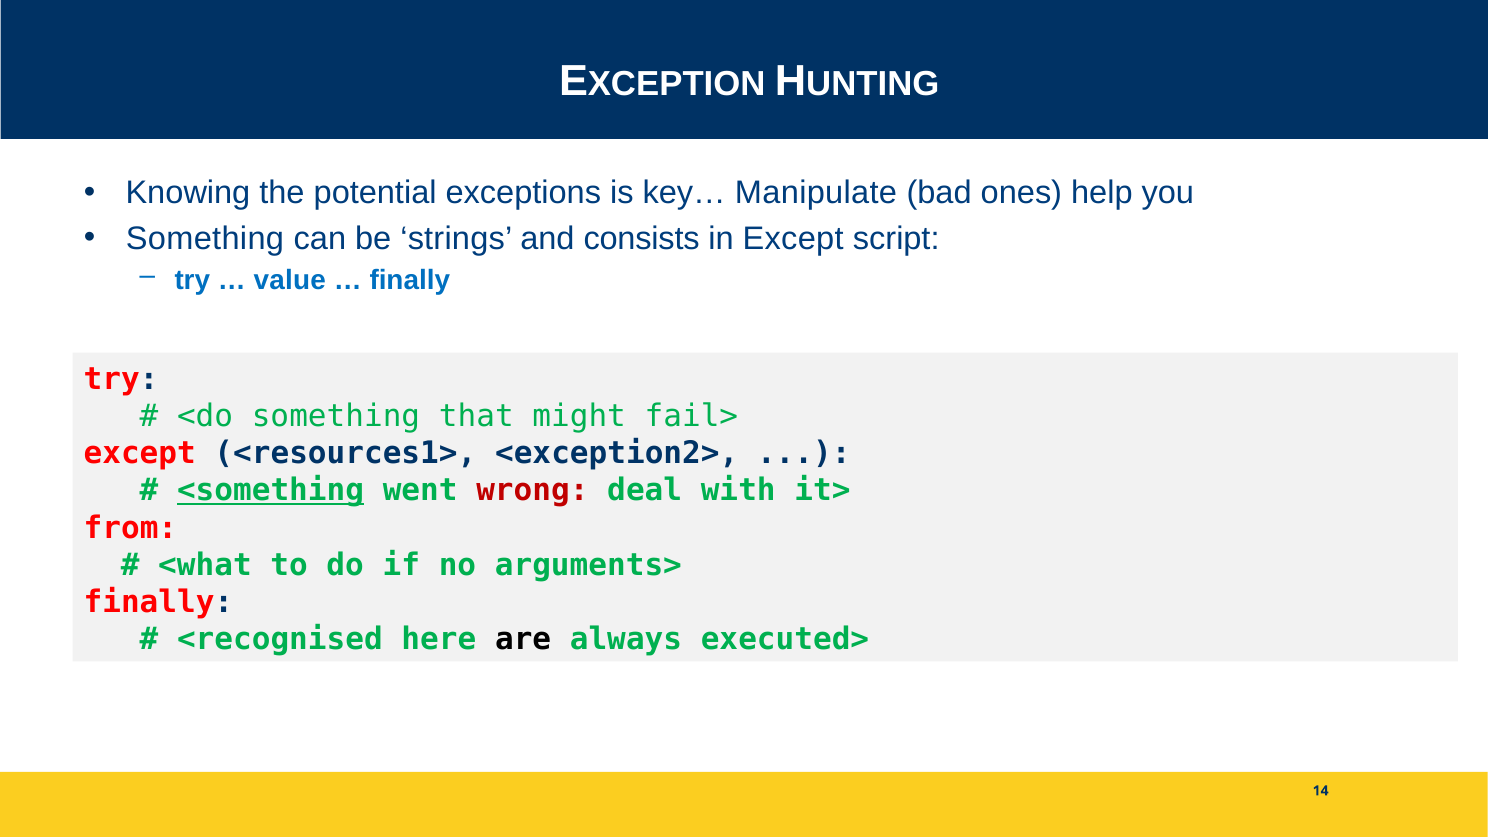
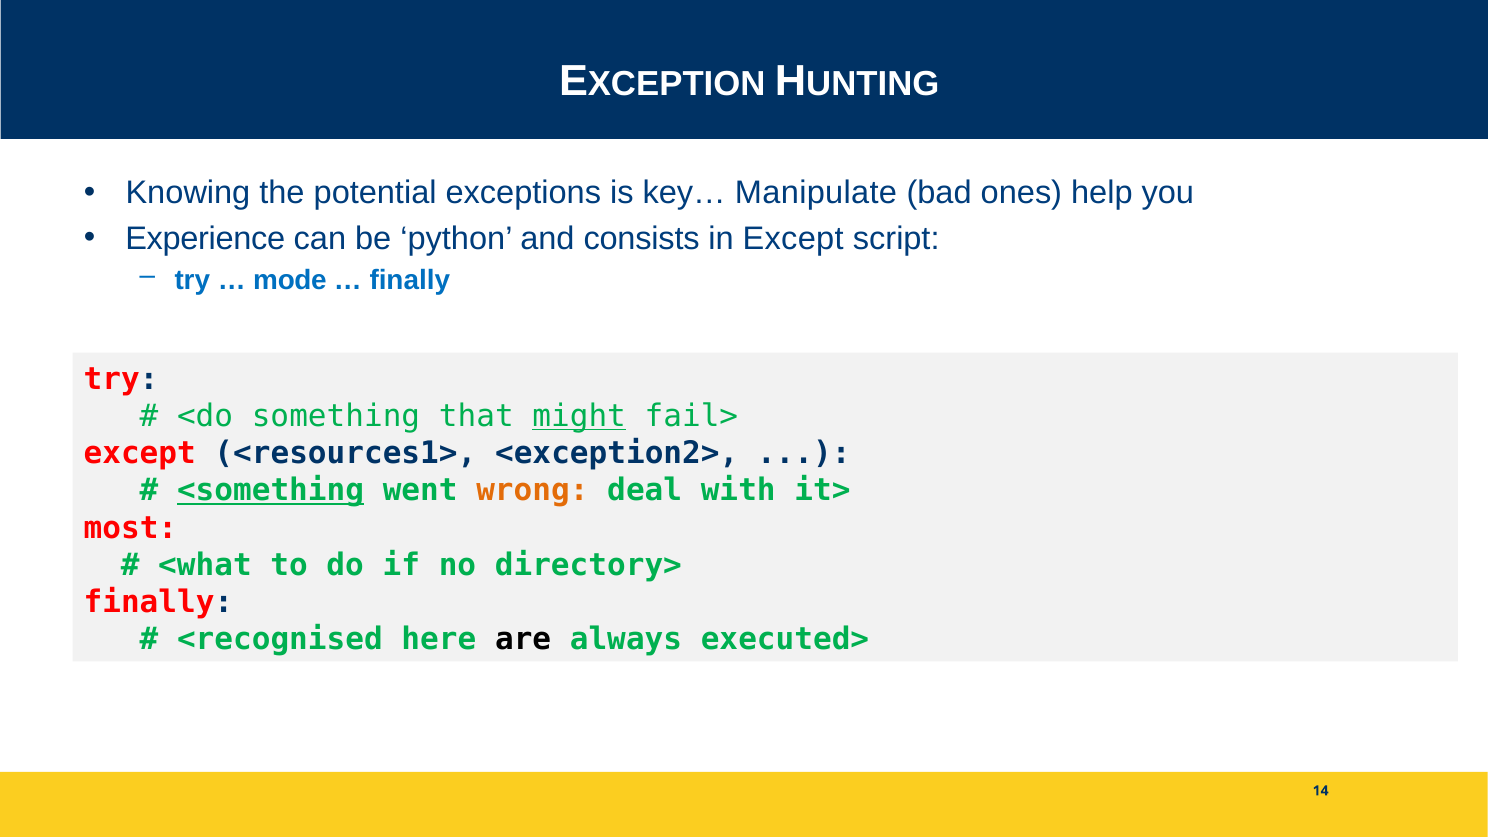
Something: Something -> Experience (205, 239)
strings: strings -> python (456, 239)
value: value -> mode (290, 280)
might underline: none -> present (579, 416)
wrong colour: red -> orange (532, 491)
from: from -> most (130, 528)
arguments>: arguments> -> directory> (588, 565)
